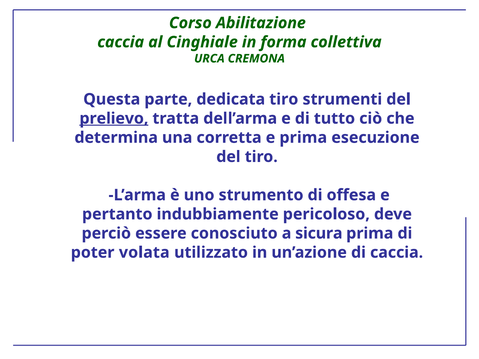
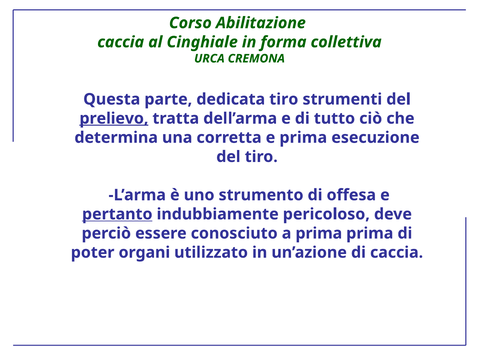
pertanto underline: none -> present (117, 214)
a sicura: sicura -> prima (319, 233)
volata: volata -> organi (144, 253)
